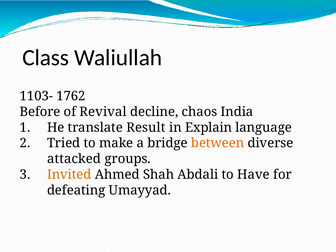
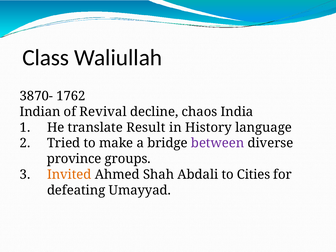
1103-: 1103- -> 3870- (36, 96)
Before: Before -> Indian (40, 112)
Explain: Explain -> History (208, 127)
between colour: orange -> purple (218, 143)
attacked: attacked -> province (74, 159)
Have: Have -> Cities (254, 175)
